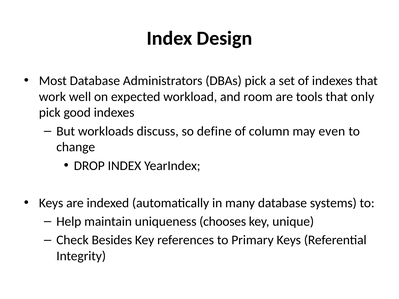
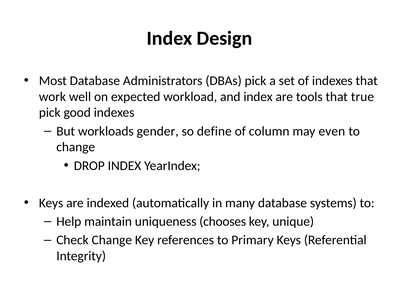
and room: room -> index (258, 97)
only: only -> true (362, 97)
discuss: discuss -> gender (158, 131)
Check Besides: Besides -> Change (112, 240)
